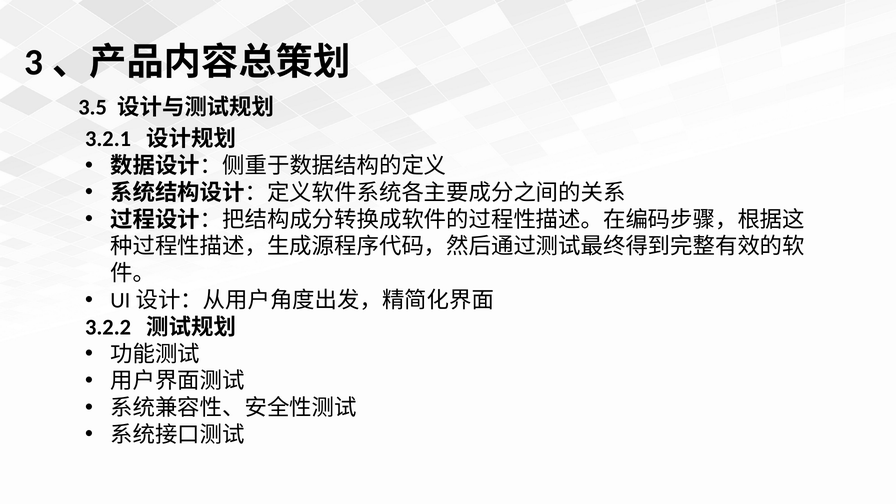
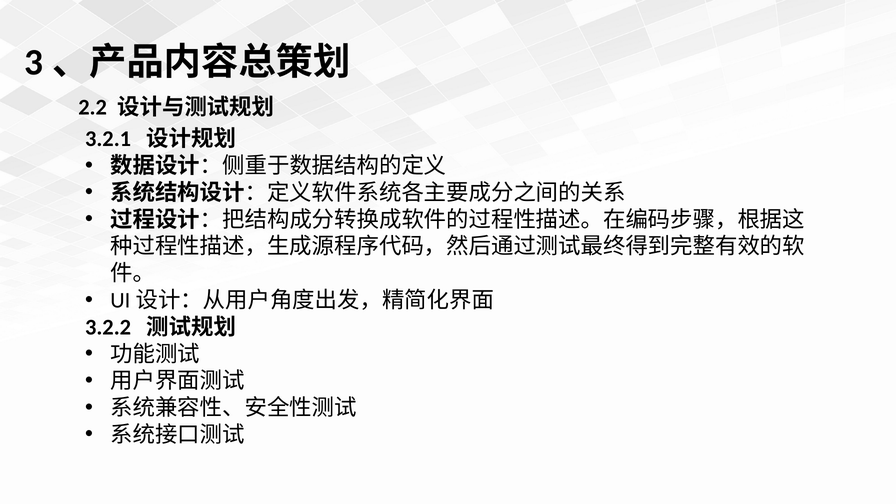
3.5: 3.5 -> 2.2 (93, 107)
